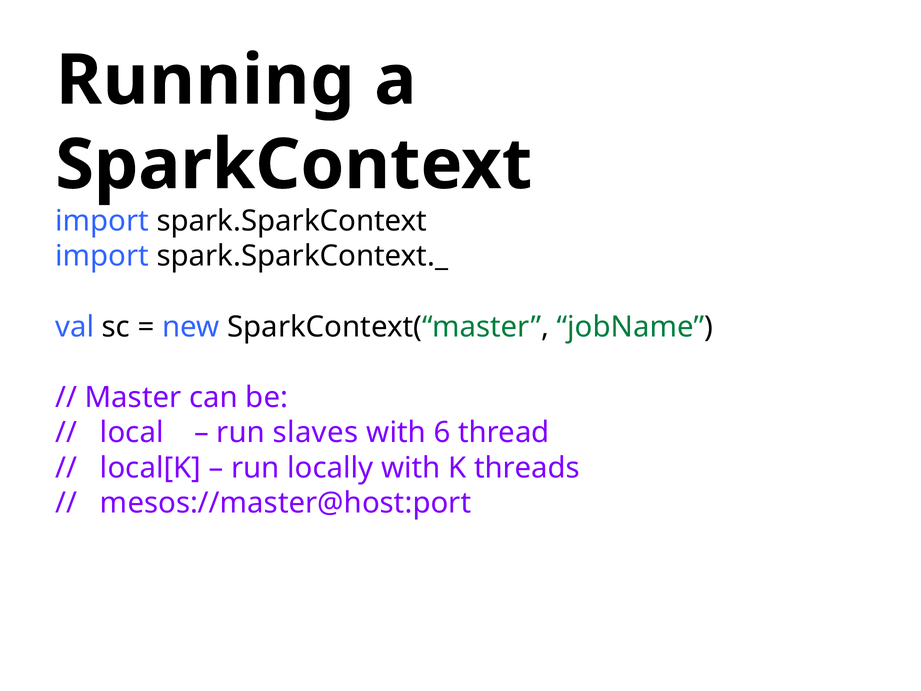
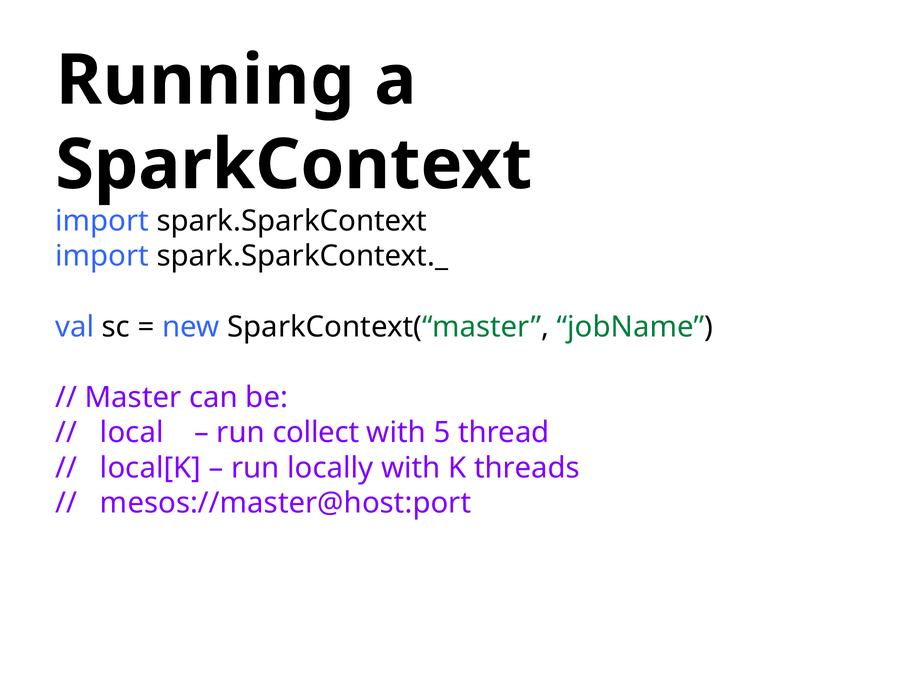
slaves: slaves -> collect (316, 433)
6: 6 -> 5 (442, 433)
